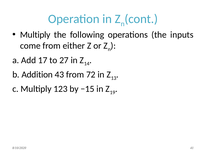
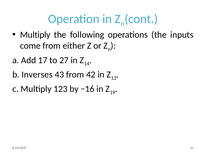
Addition: Addition -> Inverses (37, 74)
72: 72 -> 42 (91, 74)
−15: −15 -> −16 (87, 89)
